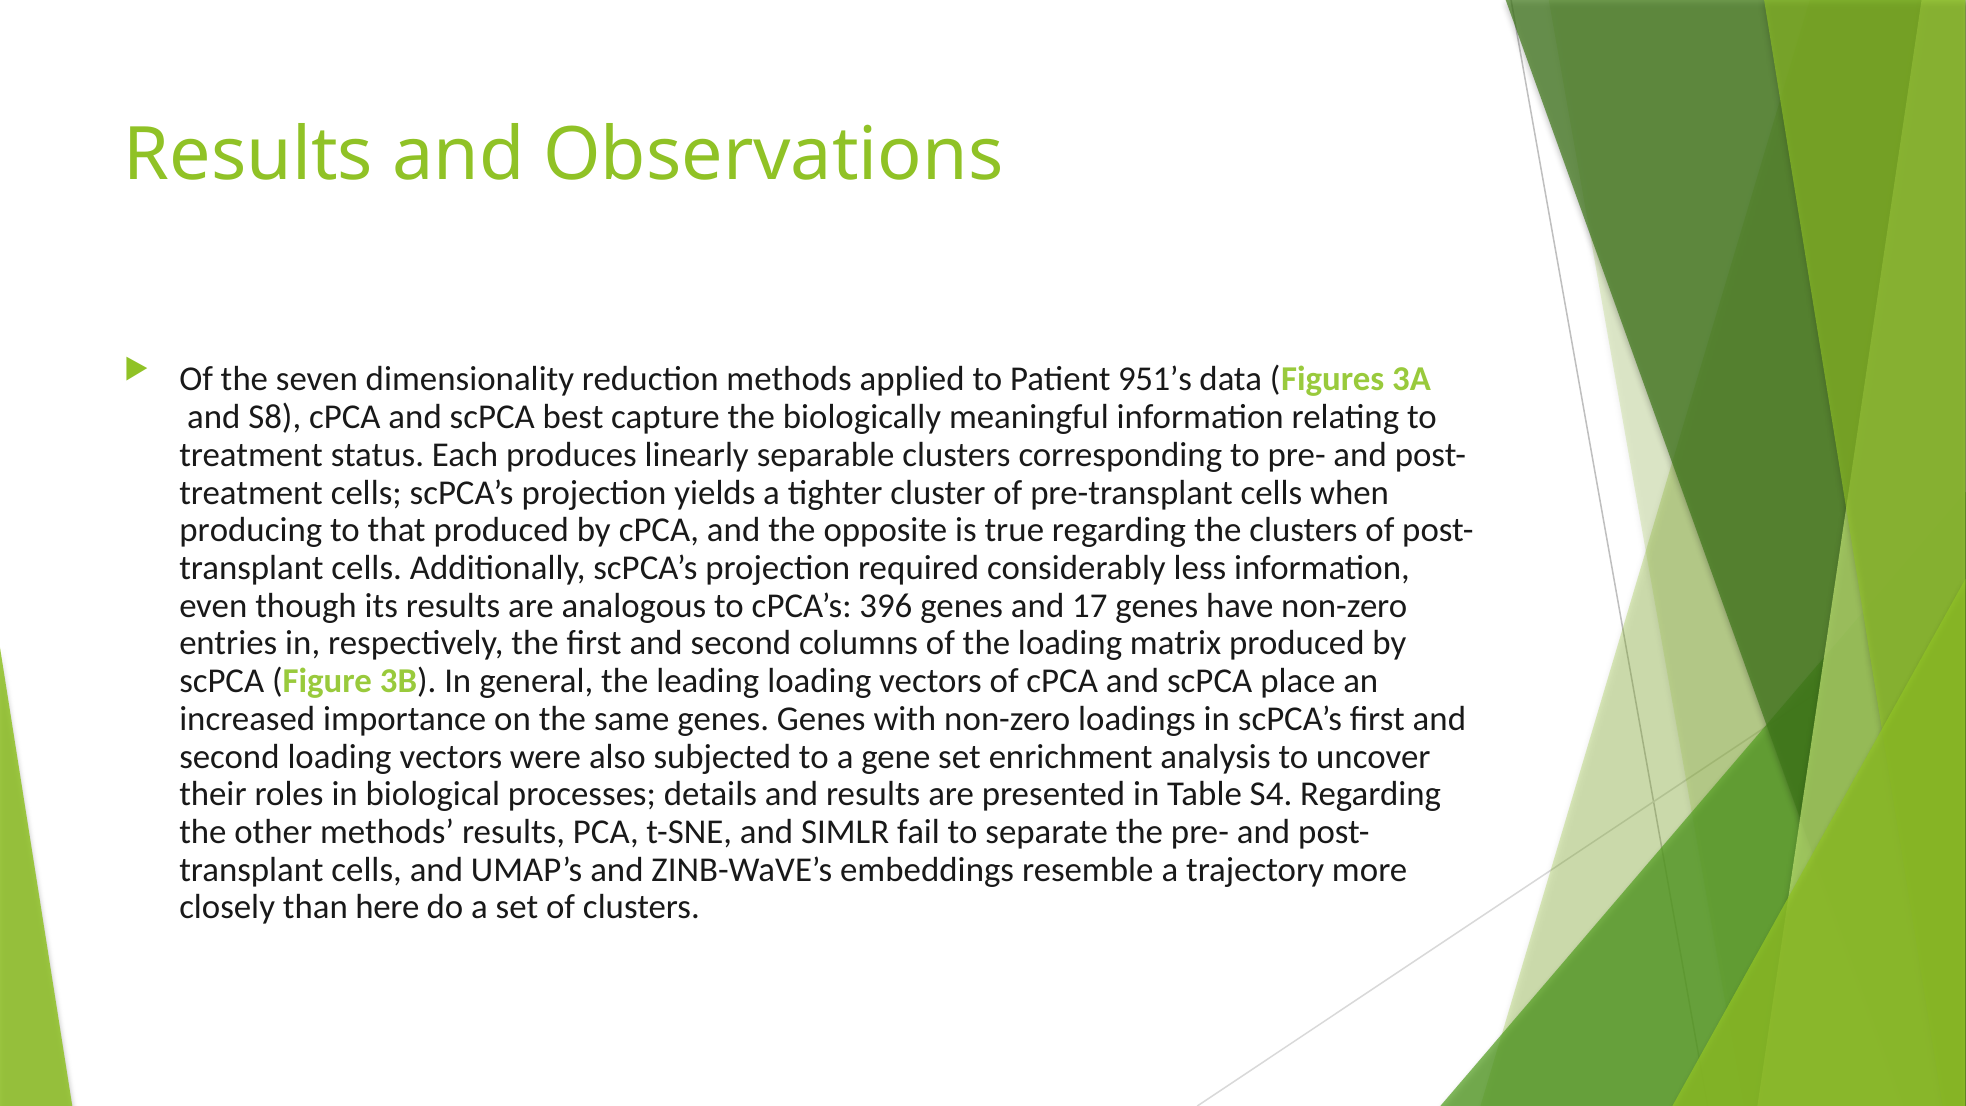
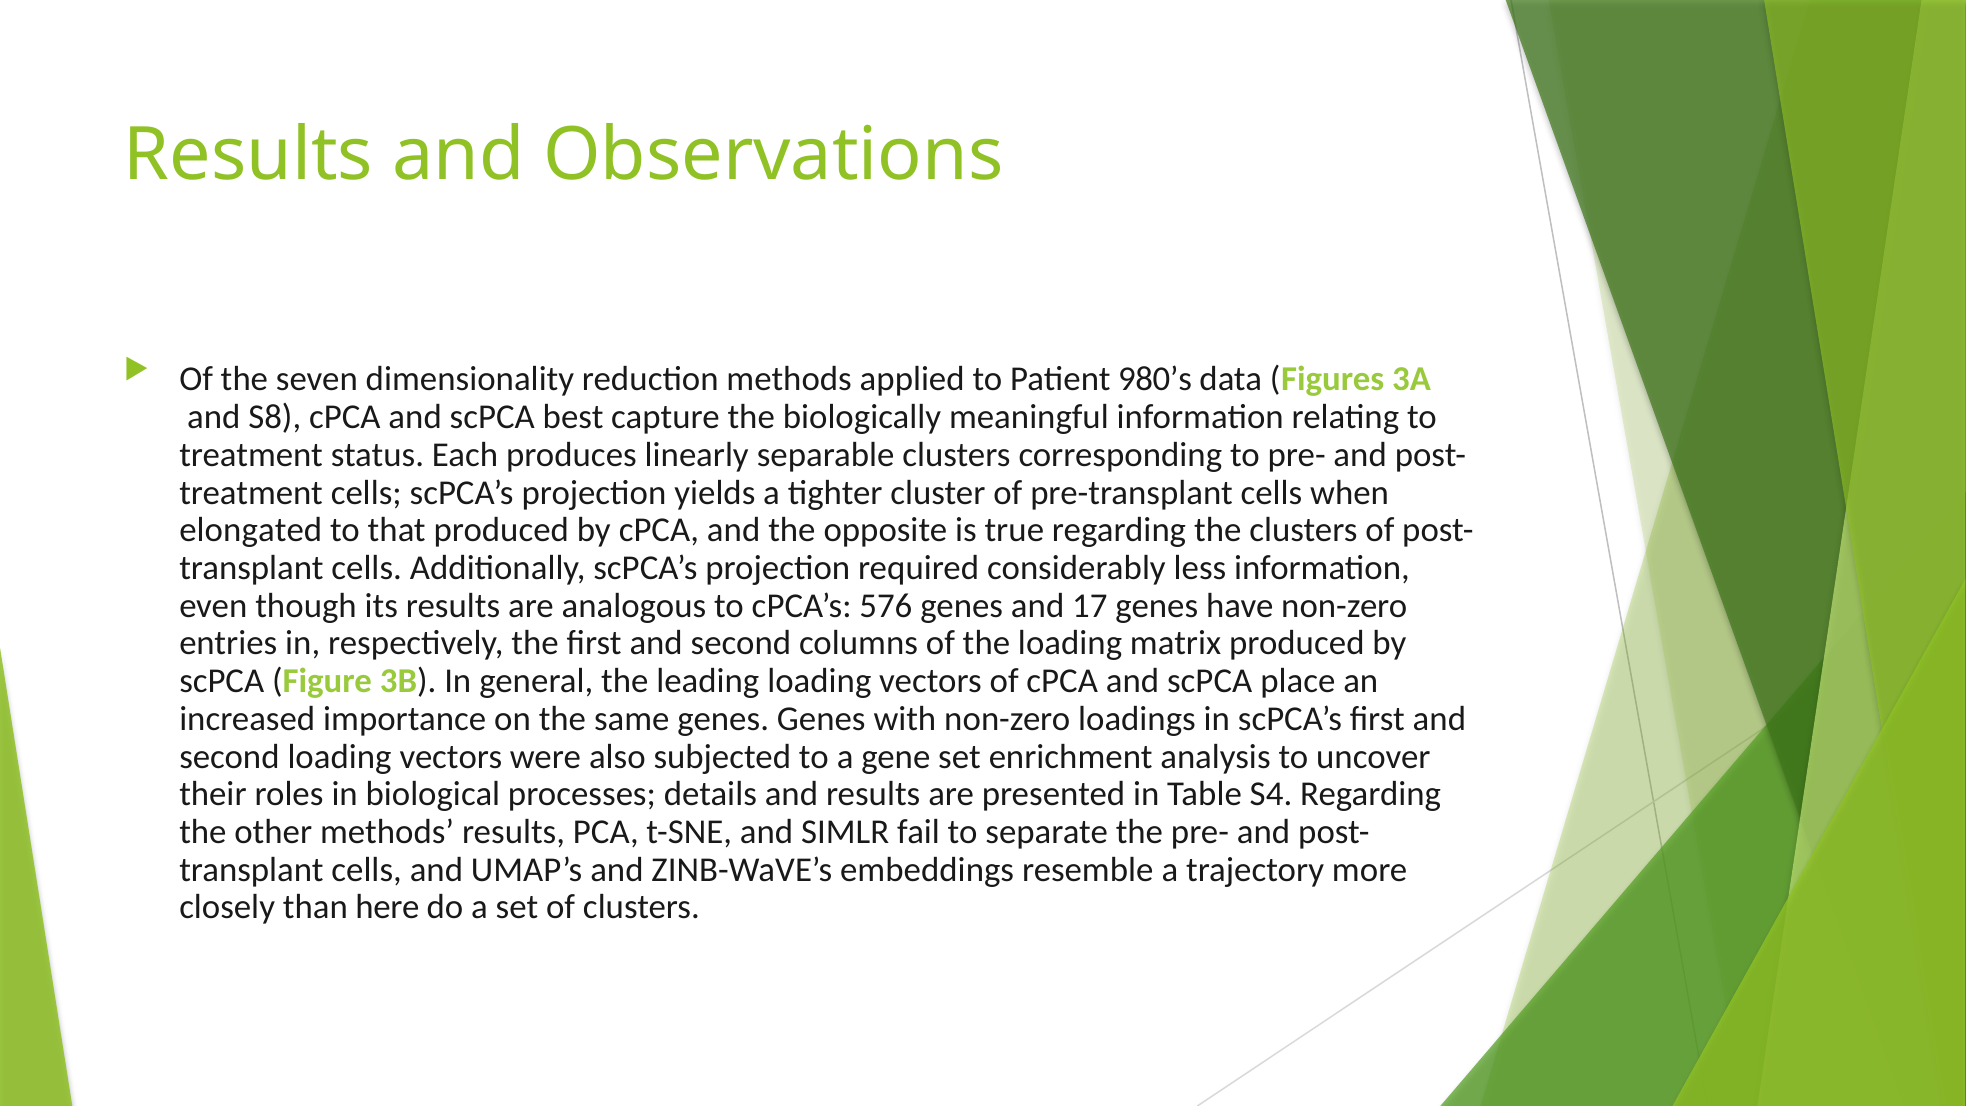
951’s: 951’s -> 980’s (1155, 379)
producing: producing -> elongated (251, 530)
396: 396 -> 576 (886, 605)
